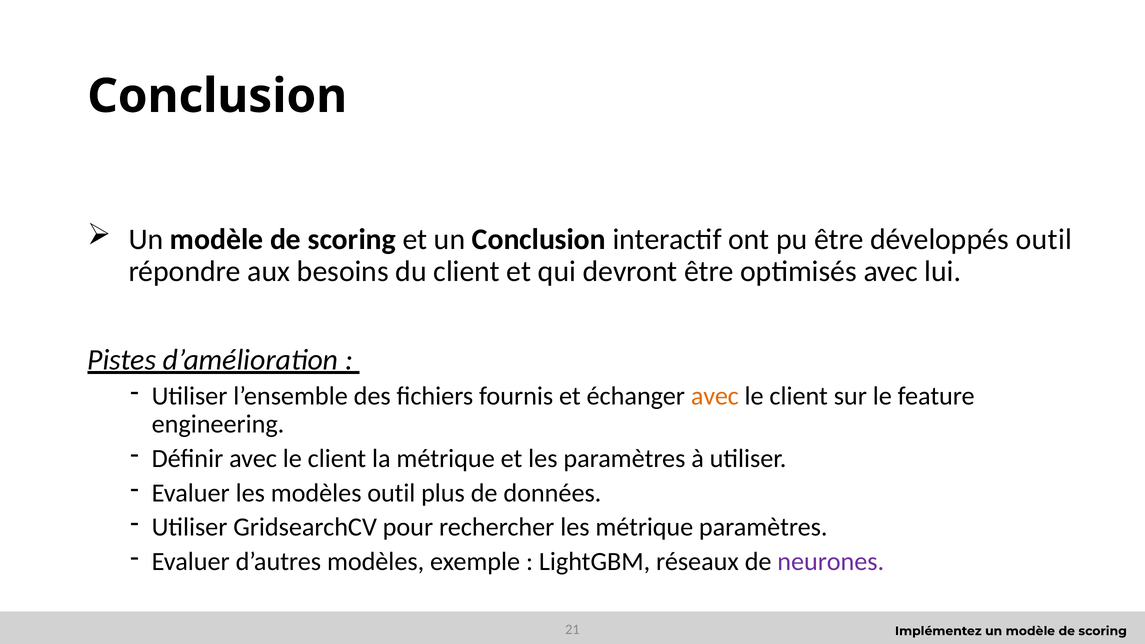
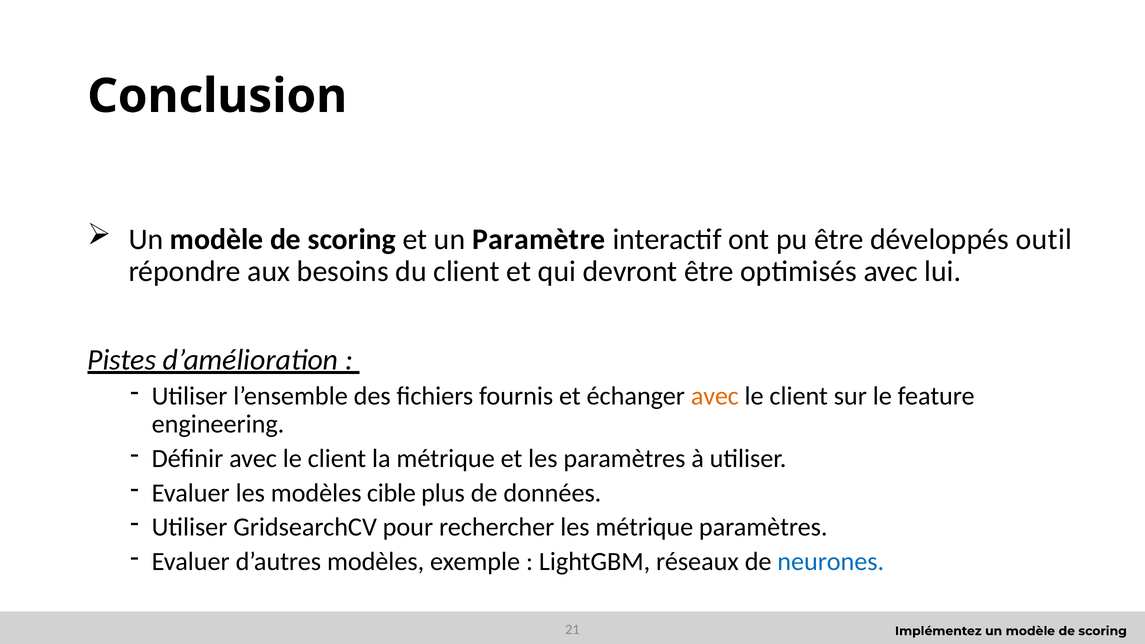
un Conclusion: Conclusion -> Paramètre (539, 239)
modèles outil: outil -> cible (391, 493)
neurones colour: purple -> blue (831, 561)
